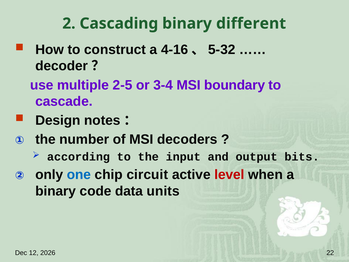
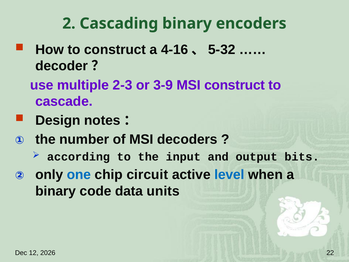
different: different -> encoders (251, 23)
2-5: 2-5 -> 2-3 (123, 85)
3-4: 3-4 -> 3-9 (163, 85)
MSI boundary: boundary -> construct (235, 85)
level colour: red -> blue (229, 175)
